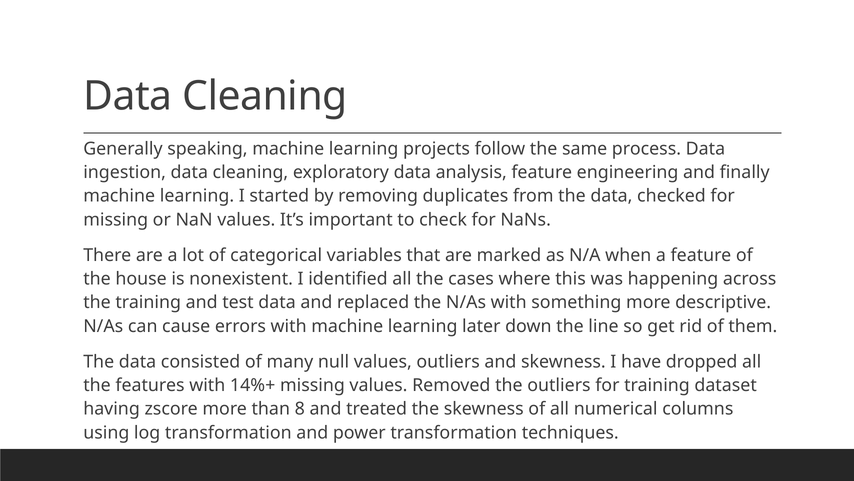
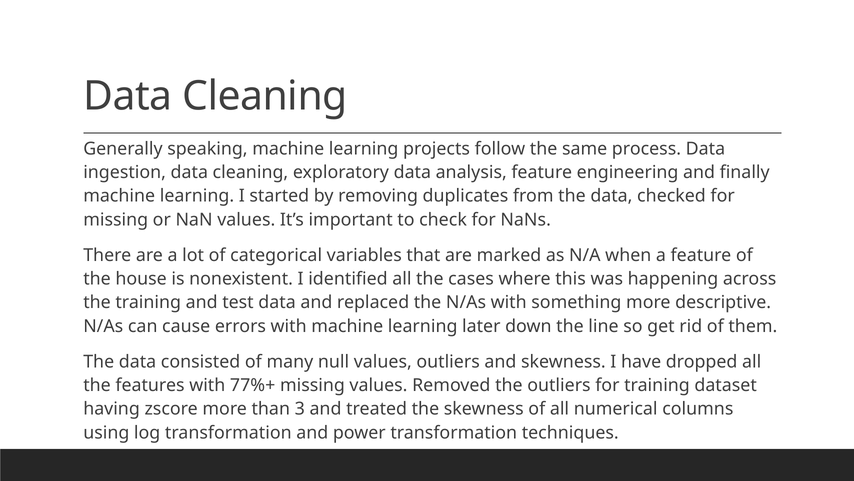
14%+: 14%+ -> 77%+ (253, 385)
8: 8 -> 3 (300, 409)
